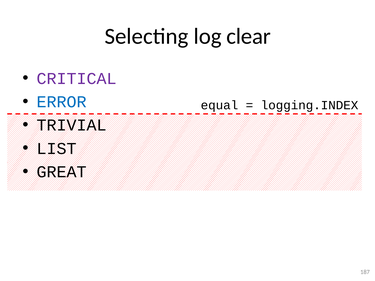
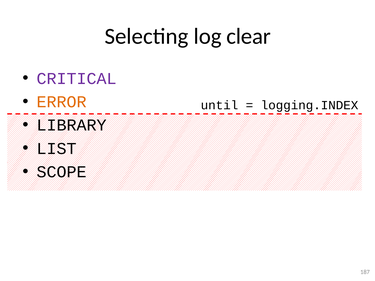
ERROR colour: blue -> orange (62, 102)
equal: equal -> until (219, 105)
TRIVIAL: TRIVIAL -> LIBRARY (72, 125)
GREAT: GREAT -> SCOPE (62, 172)
